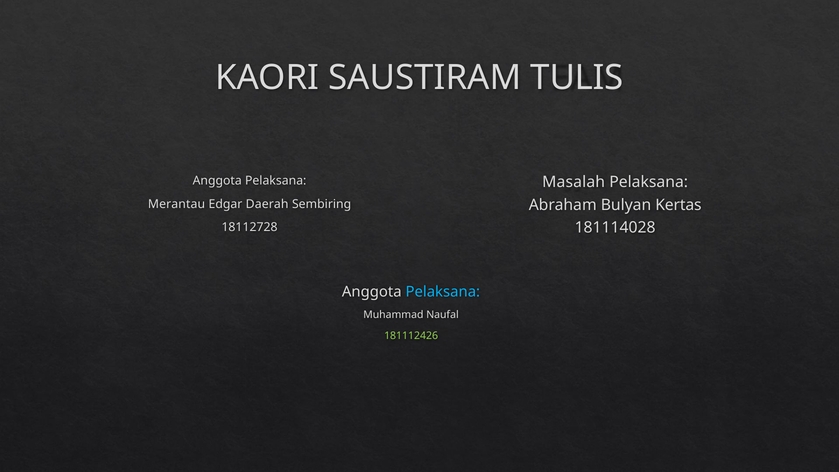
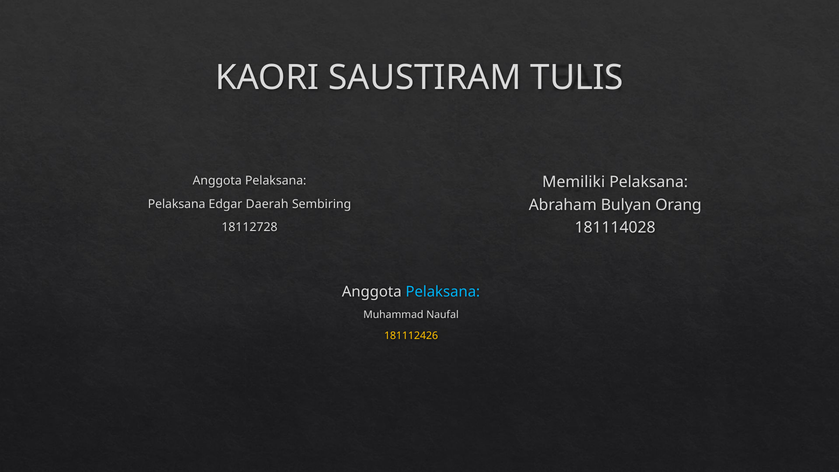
Masalah: Masalah -> Memiliki (574, 182)
Merantau: Merantau -> Pelaksana (177, 204)
Kertas: Kertas -> Orang (678, 205)
181112426 colour: light green -> yellow (411, 336)
